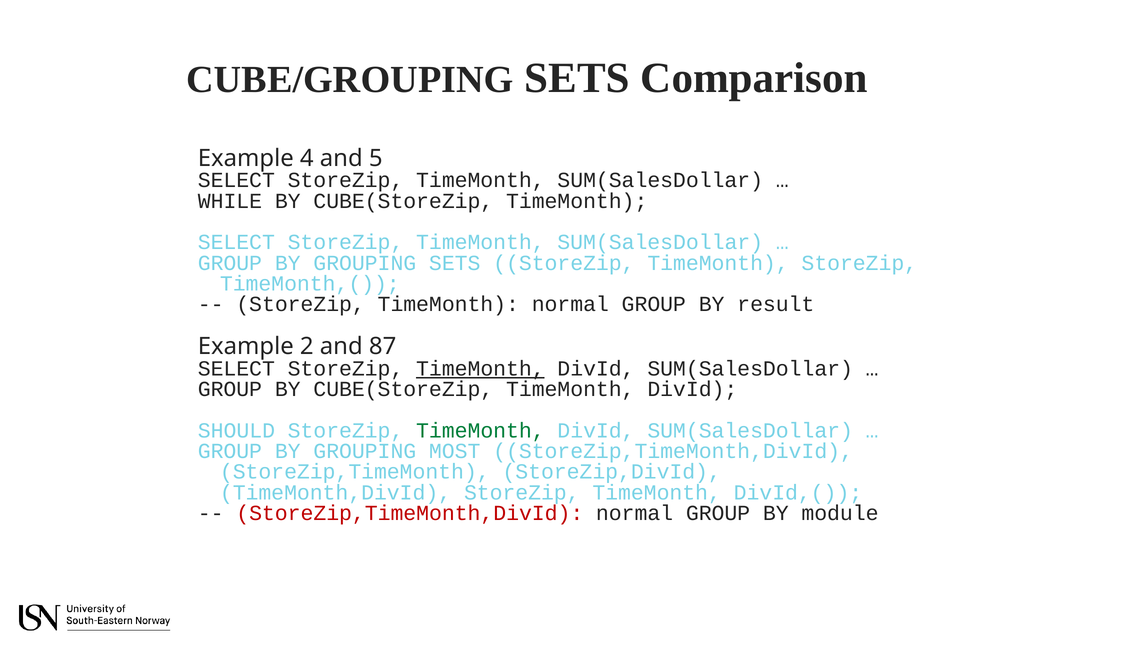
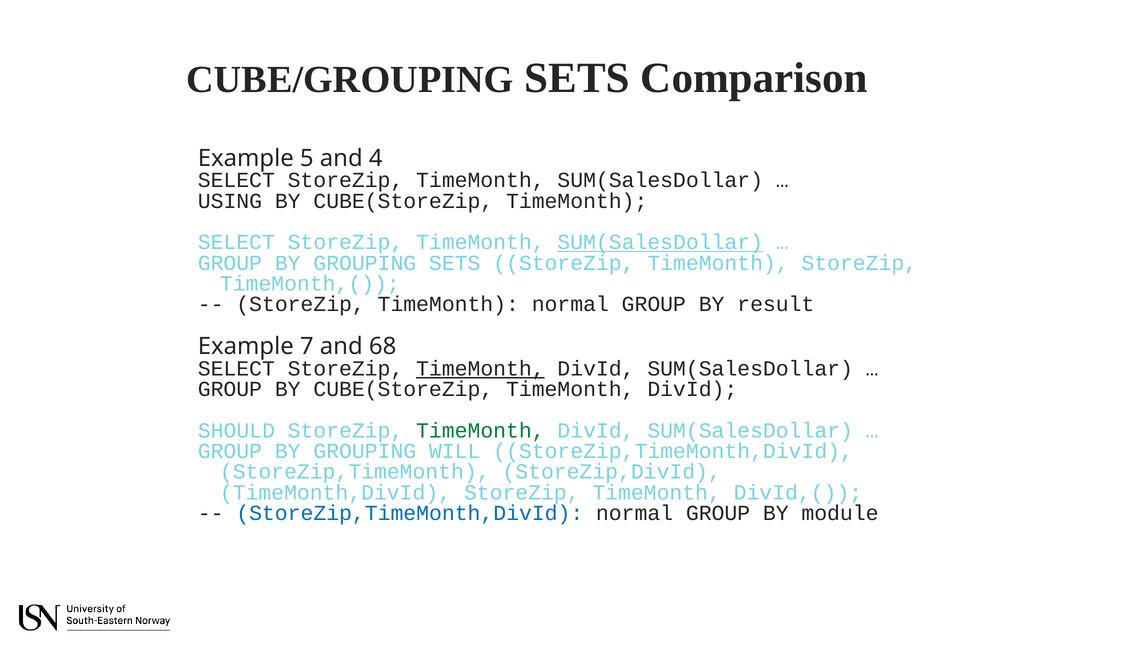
4: 4 -> 5 (307, 158)
5: 5 -> 4 (376, 158)
WHILE: WHILE -> USING (230, 201)
SUM(SalesDollar underline: none -> present (660, 242)
2: 2 -> 7 (307, 346)
87: 87 -> 68 (383, 346)
MOST: MOST -> WILL (455, 451)
StoreZip,TimeMonth,DivId colour: red -> blue (410, 513)
